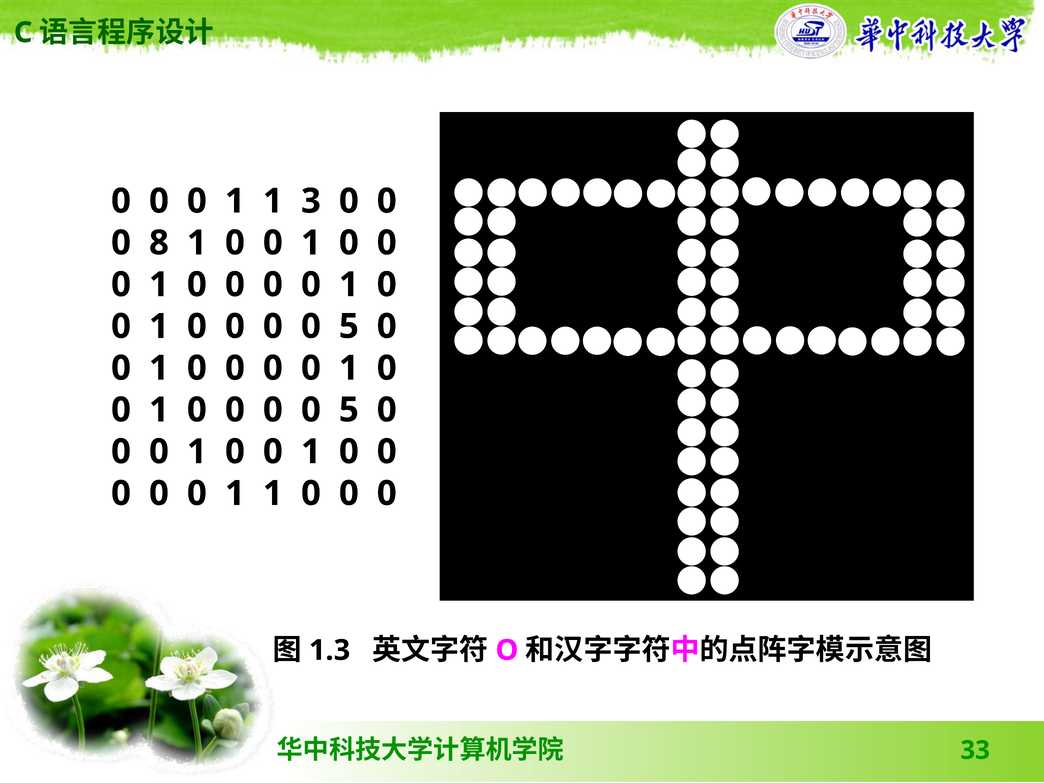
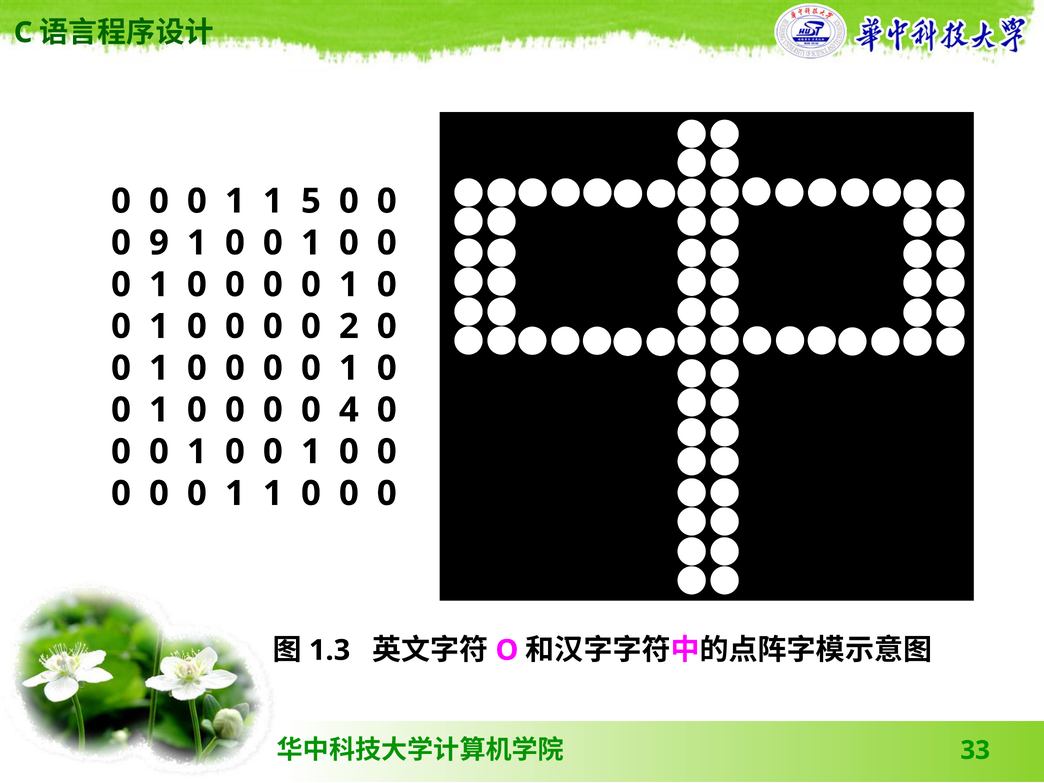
3: 3 -> 5 (311, 201)
8: 8 -> 9 (159, 243)
5: 5 -> 2 (349, 326)
5: 5 -> 4 (349, 410)
